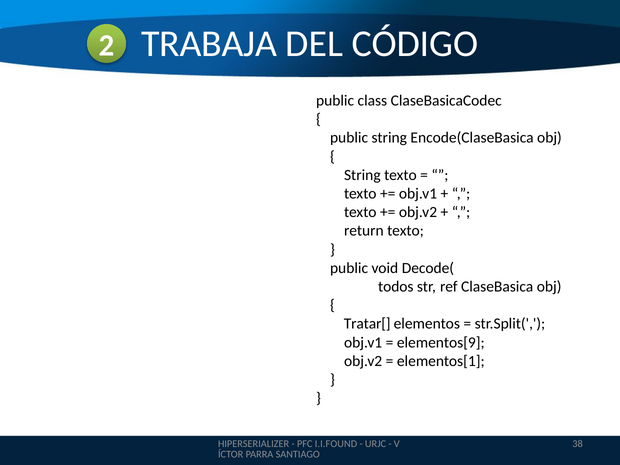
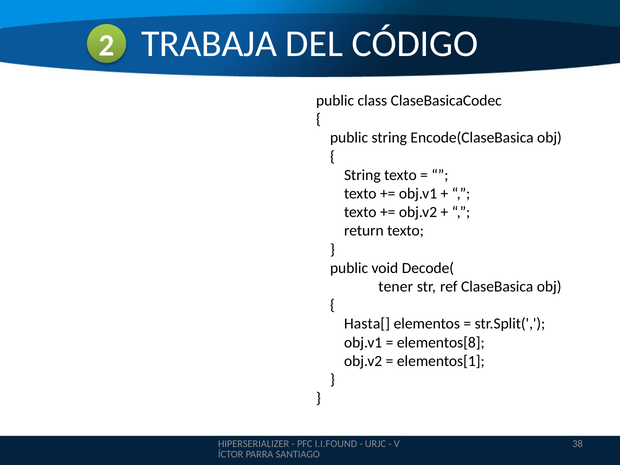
todos: todos -> tener (396, 287)
Tratar[: Tratar[ -> Hasta[ (367, 324)
elementos[9: elementos[9 -> elementos[8 (441, 342)
